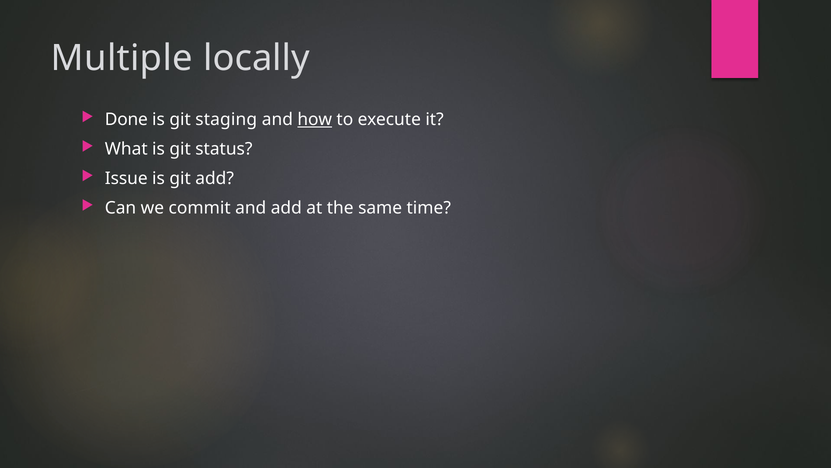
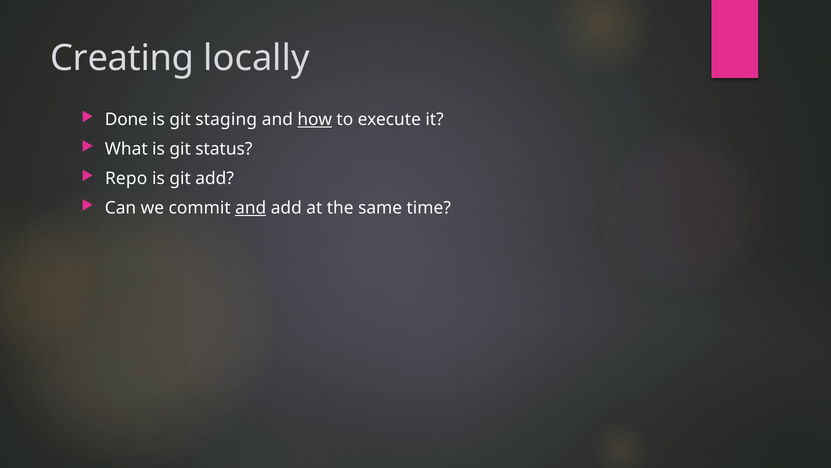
Multiple: Multiple -> Creating (122, 58)
Issue: Issue -> Repo (126, 178)
and underline: none -> present (251, 208)
